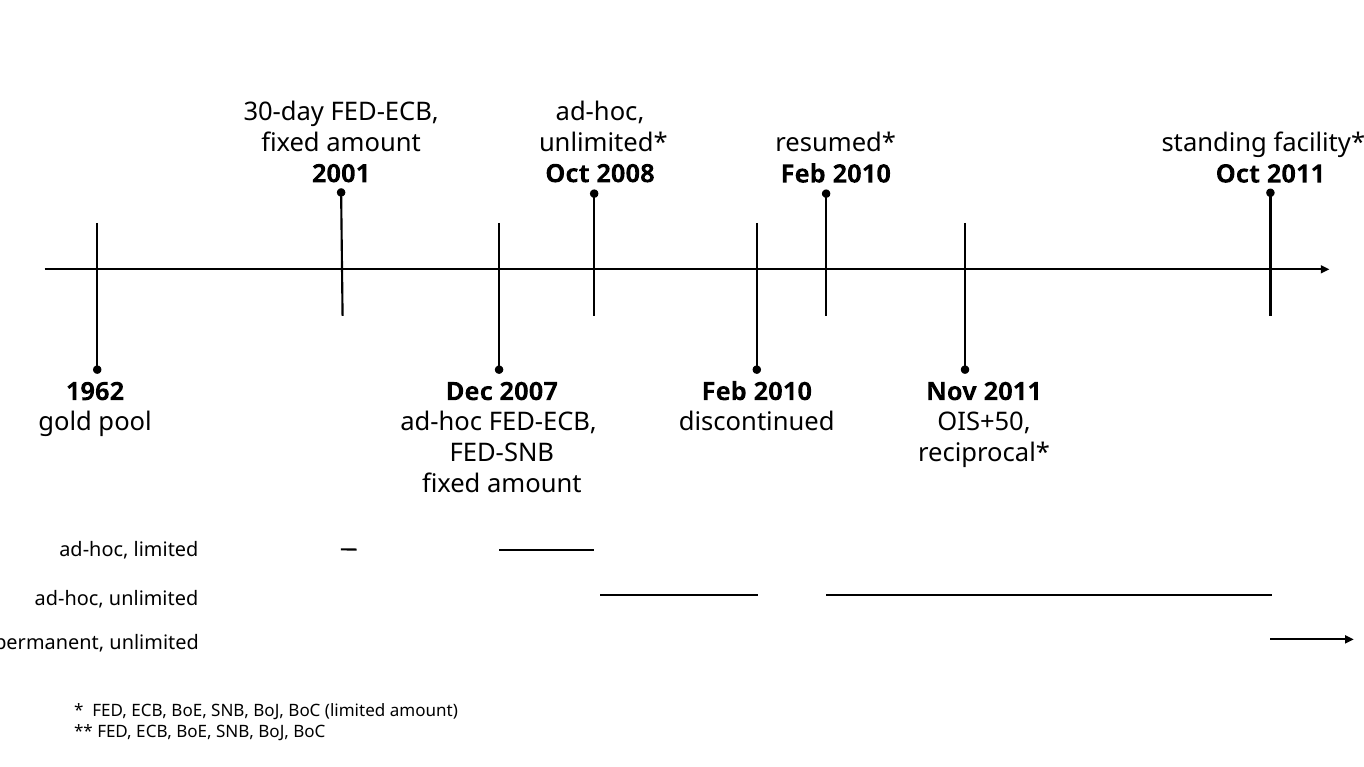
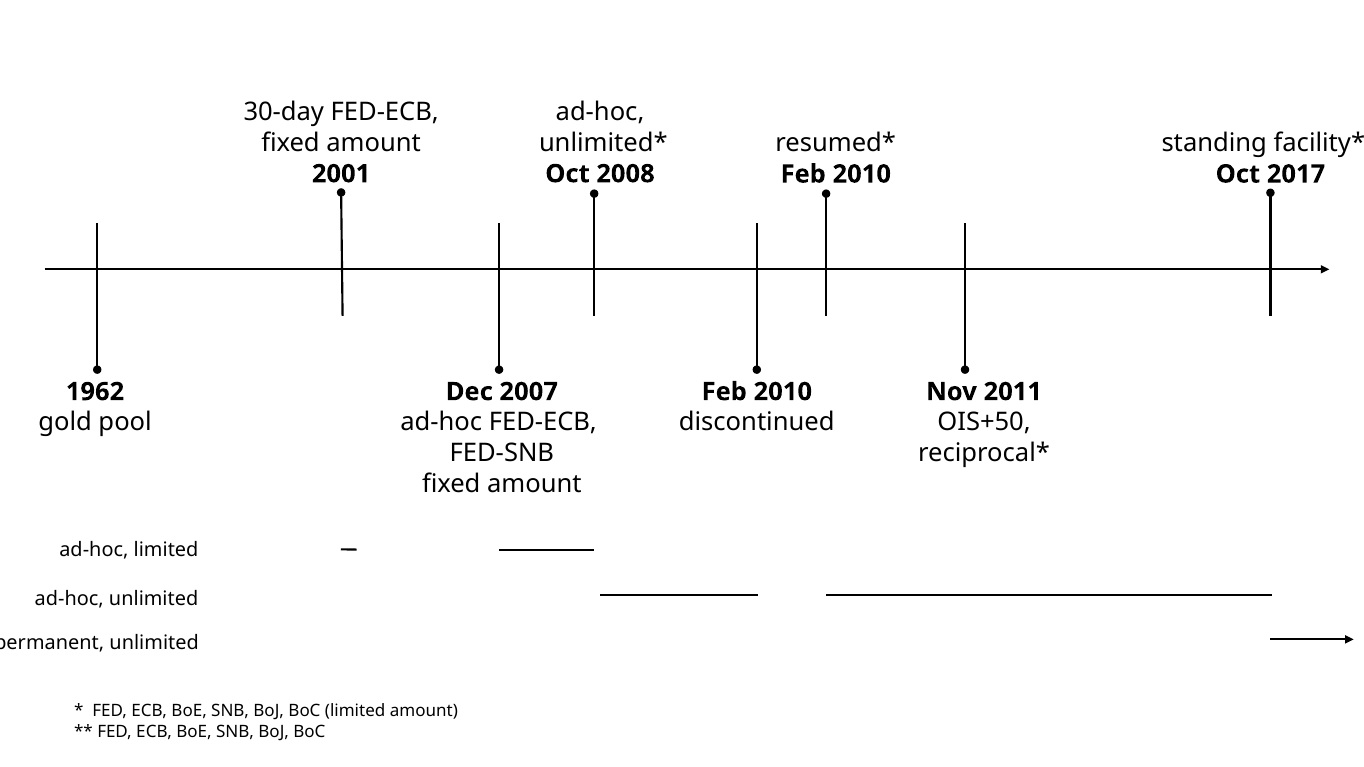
Oct 2011: 2011 -> 2017 (1296, 174)
